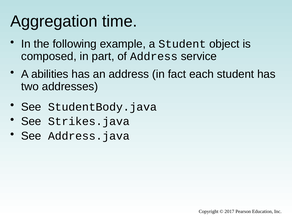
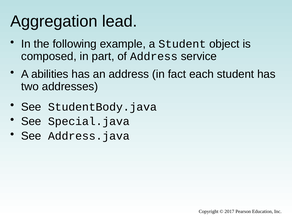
time: time -> lead (120, 21)
Strikes.java: Strikes.java -> Special.java (89, 121)
